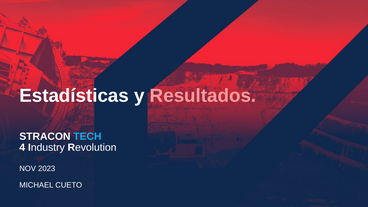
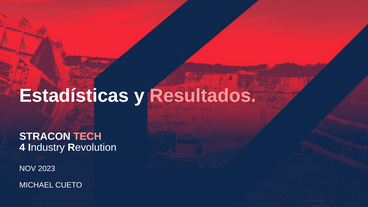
TECH colour: light blue -> pink (87, 136)
